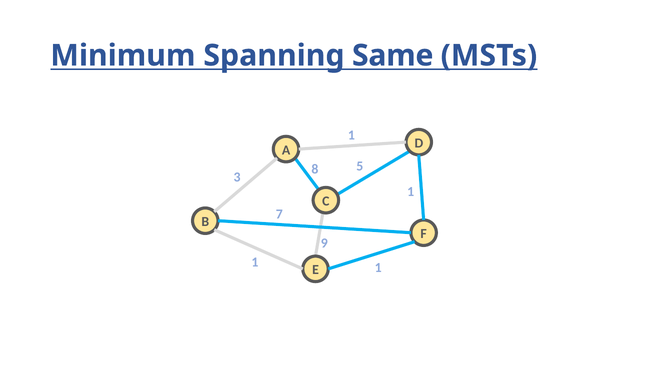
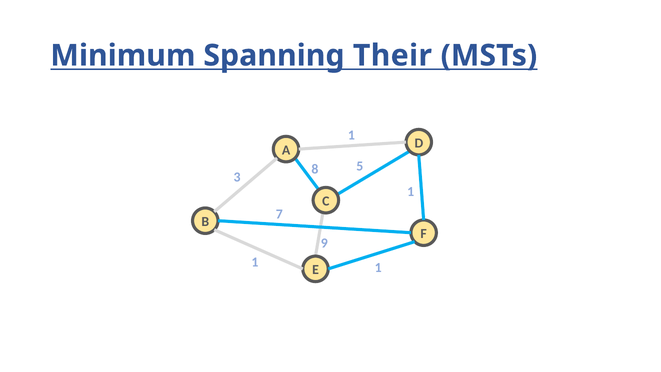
Same: Same -> Their (392, 56)
